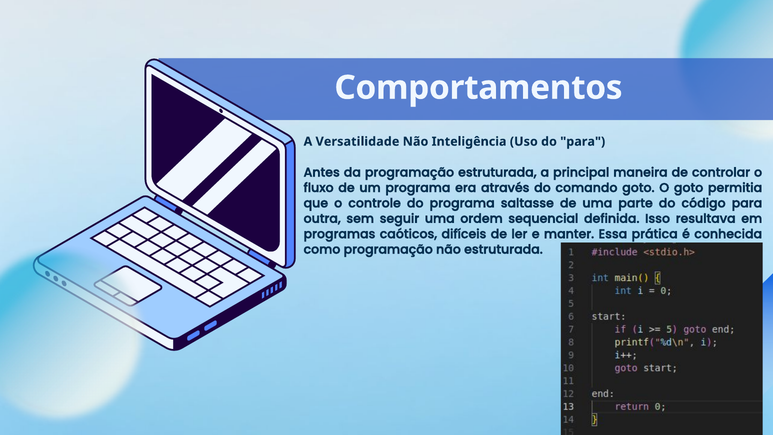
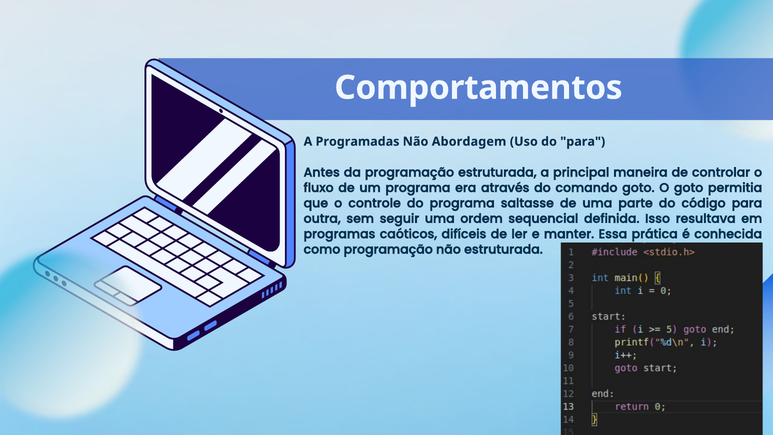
Versatilidade: Versatilidade -> Programadas (358, 142)
Inteligência: Inteligência -> Abordagem (469, 142)
